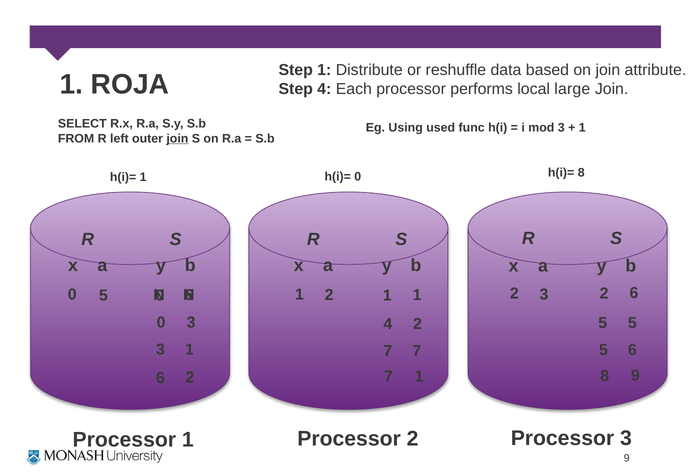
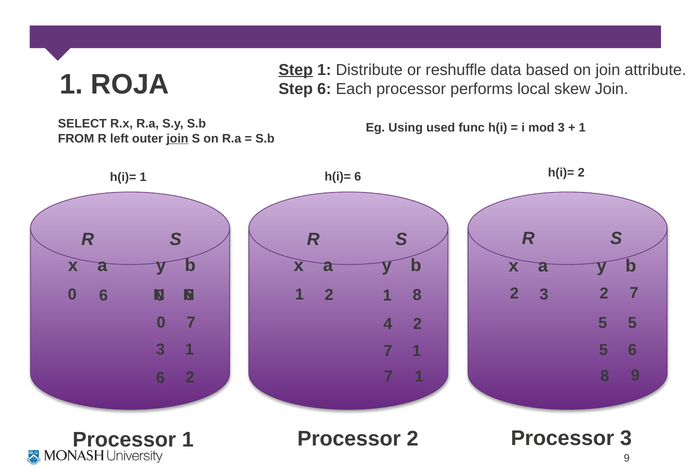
Step underline: none -> present (296, 70)
Step 4: 4 -> 6 (324, 89)
large: large -> skew (572, 89)
h(i)= 0: 0 -> 6 (358, 177)
h(i)= 8: 8 -> 2 (581, 173)
6: 6 -> 7 (634, 293)
5: 5 -> 6 (103, 296)
1 1: 1 -> 8 (417, 295)
0 3: 3 -> 7 (191, 323)
7 7: 7 -> 1 (417, 351)
